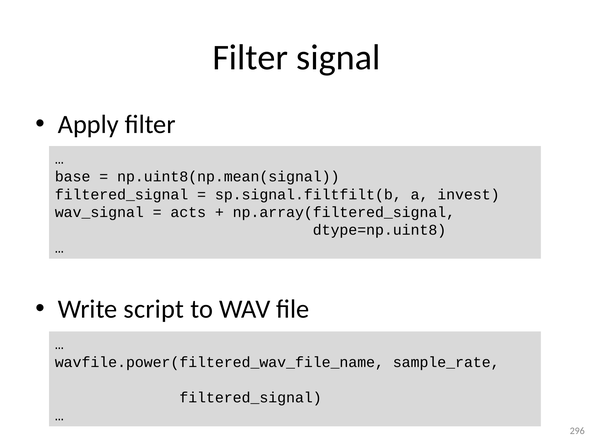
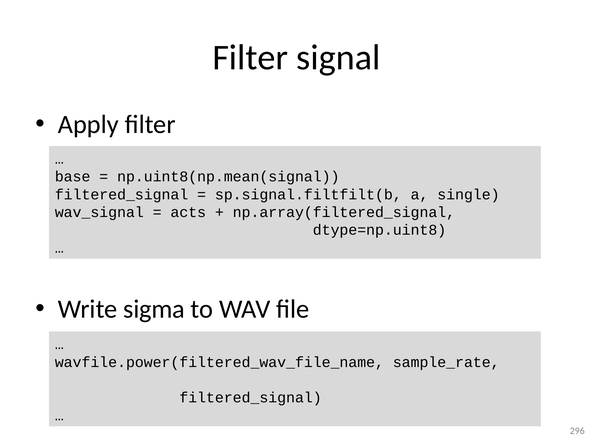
invest: invest -> single (468, 194)
script: script -> sigma (154, 309)
